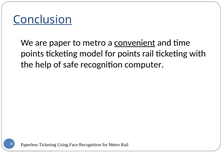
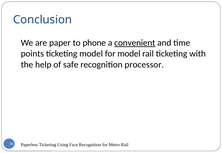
Conclusion underline: present -> none (43, 20)
to metro: metro -> phone (94, 43)
for points: points -> model (129, 54)
computer: computer -> processor (144, 65)
